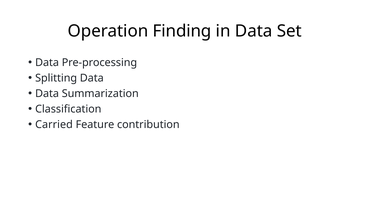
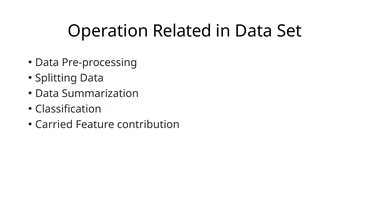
Finding: Finding -> Related (182, 31)
